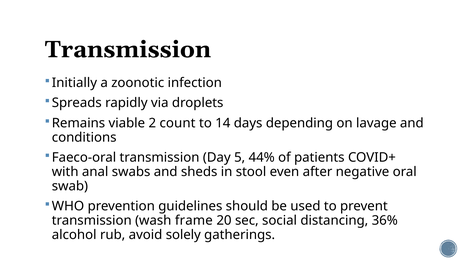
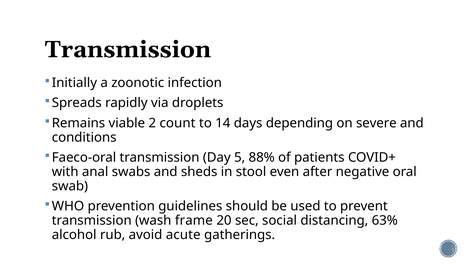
lavage: lavage -> severe (376, 123)
44%: 44% -> 88% (262, 158)
36%: 36% -> 63% (385, 221)
solely: solely -> acute (183, 235)
